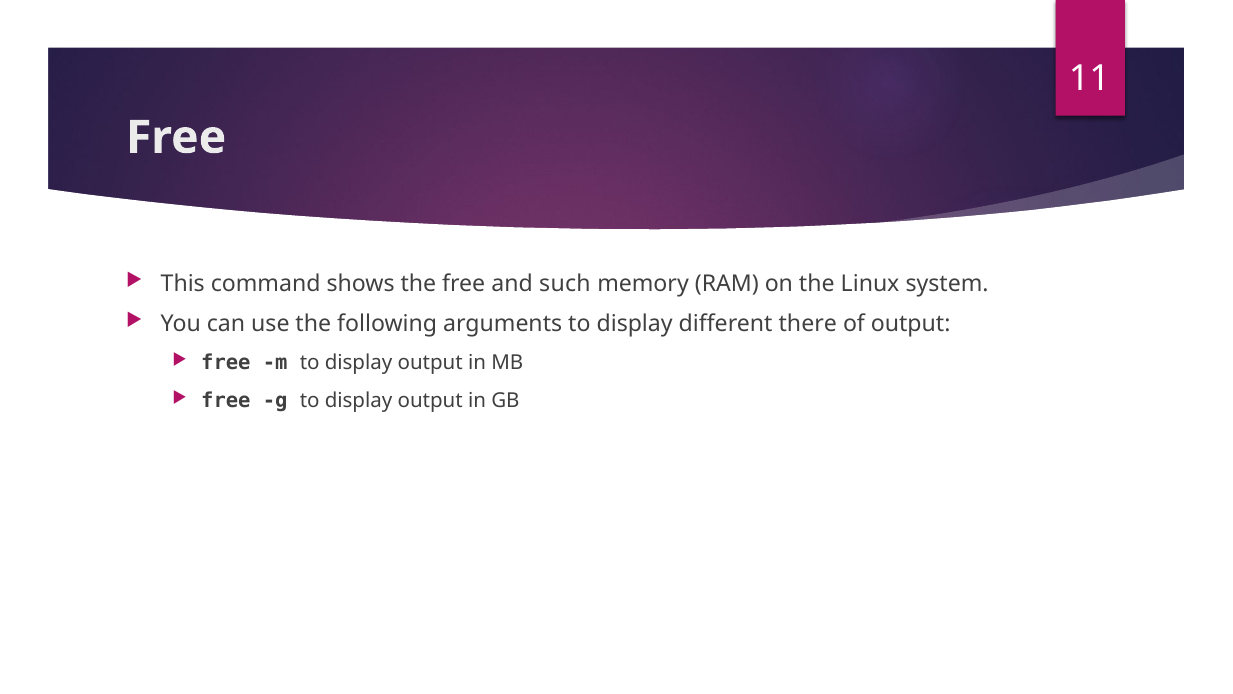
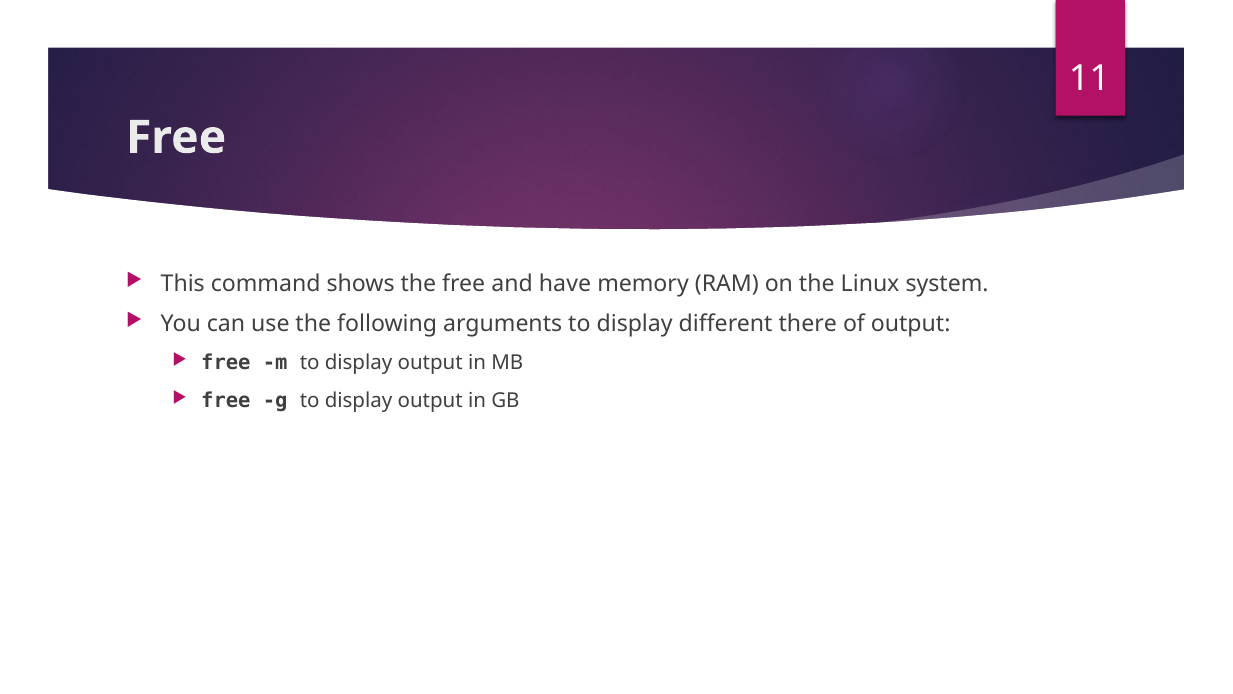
such: such -> have (565, 283)
